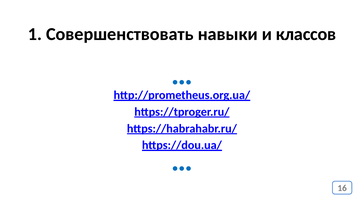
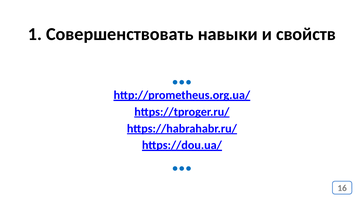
классов: классов -> свойств (306, 34)
